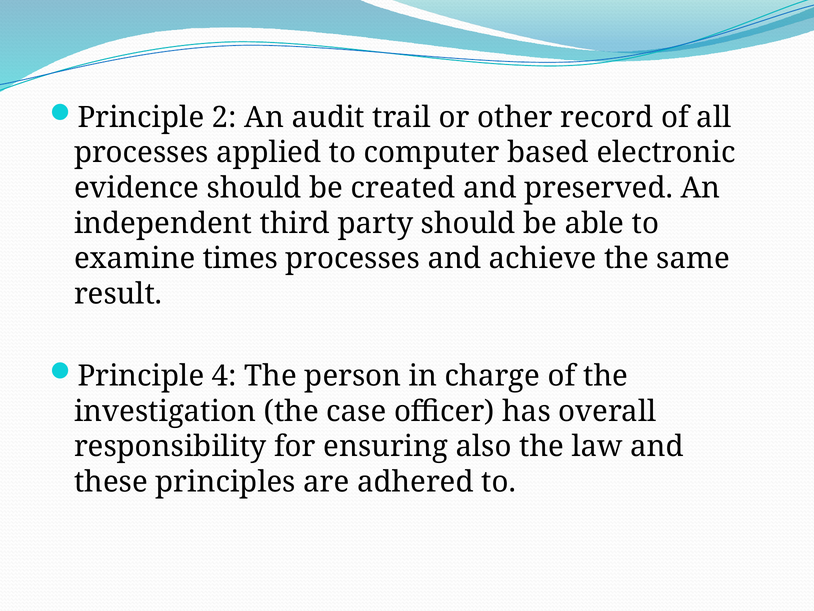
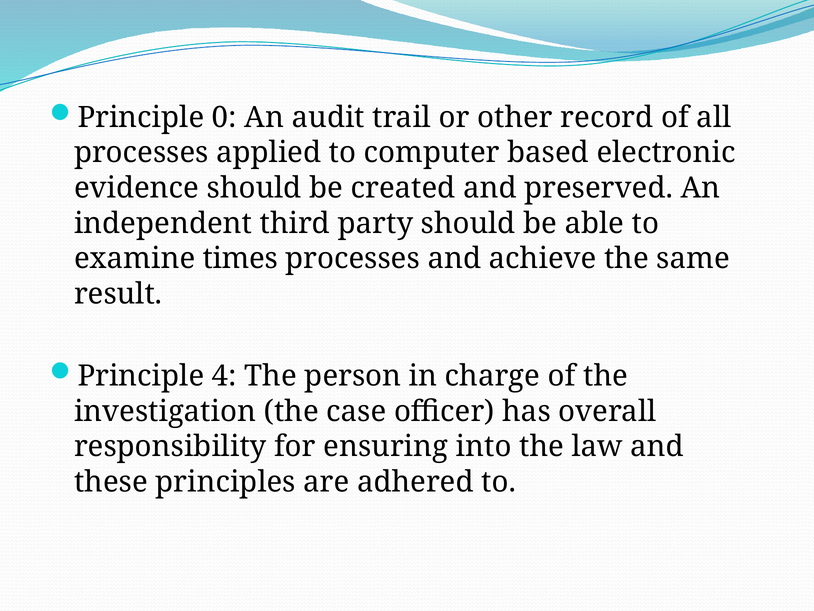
2: 2 -> 0 (224, 117)
also: also -> into (484, 446)
